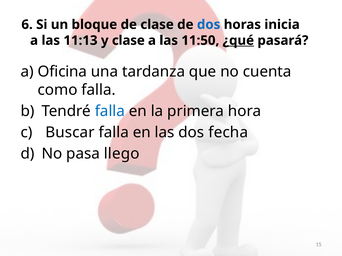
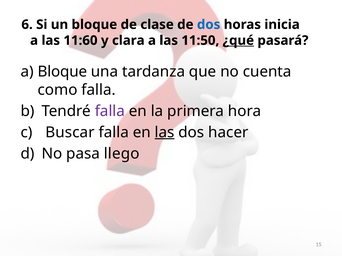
11:13: 11:13 -> 11:60 (80, 41)
y clase: clase -> clara (128, 41)
a Oficina: Oficina -> Bloque (62, 72)
falla colour: blue -> purple (110, 111)
las underline: none -> present (165, 133)
fecha: fecha -> hacer (228, 133)
